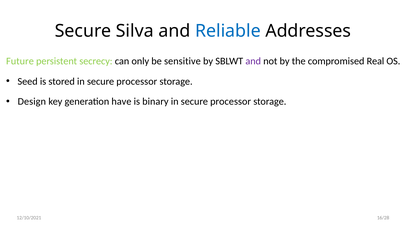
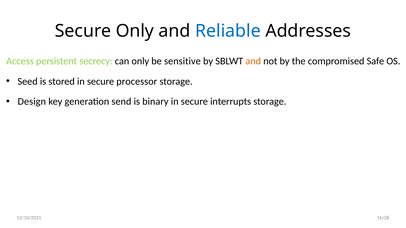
Secure Silva: Silva -> Only (135, 31)
Future: Future -> Access (20, 61)
and colour: purple -> orange (253, 61)
Real: Real -> Safe (375, 61)
have: have -> send (121, 102)
processor: processor -> interrupts (231, 102)
